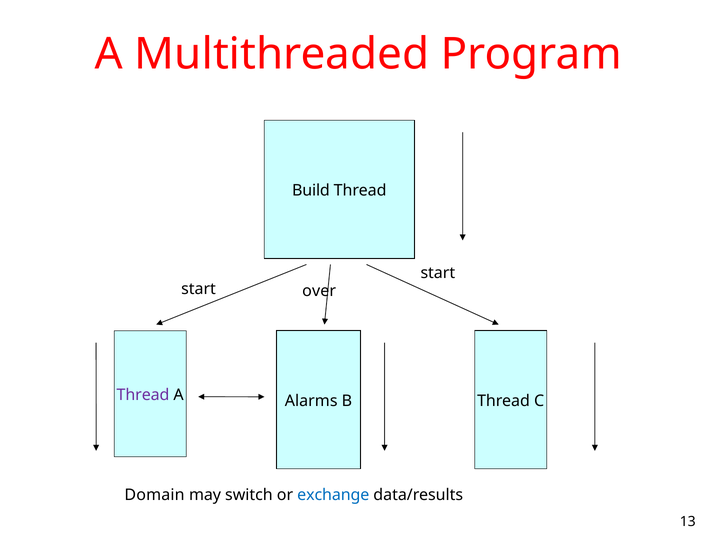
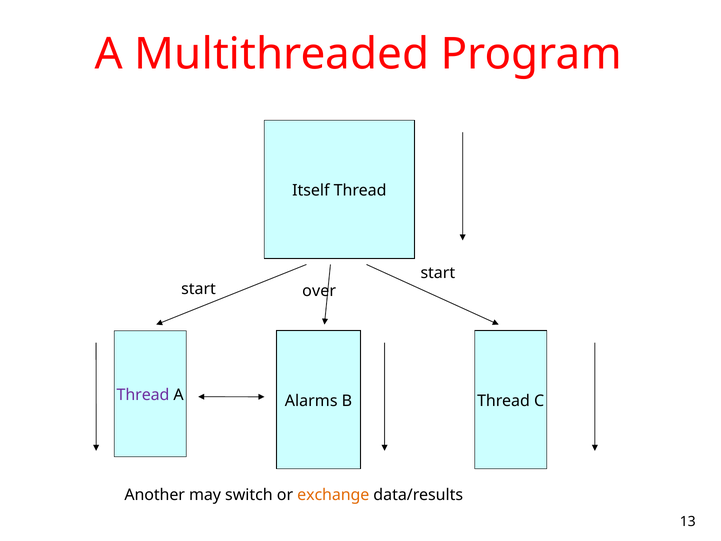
Build: Build -> Itself (311, 190)
Domain: Domain -> Another (155, 495)
exchange colour: blue -> orange (333, 495)
